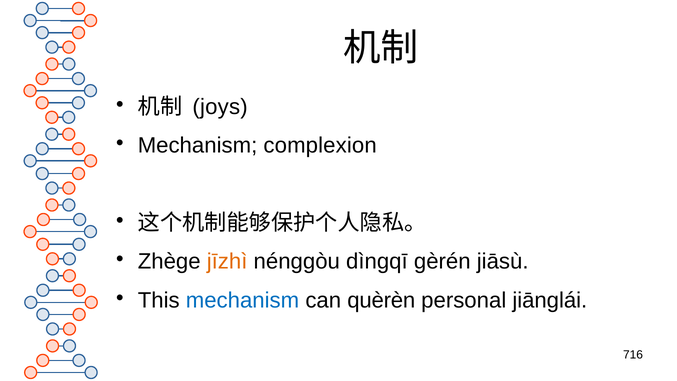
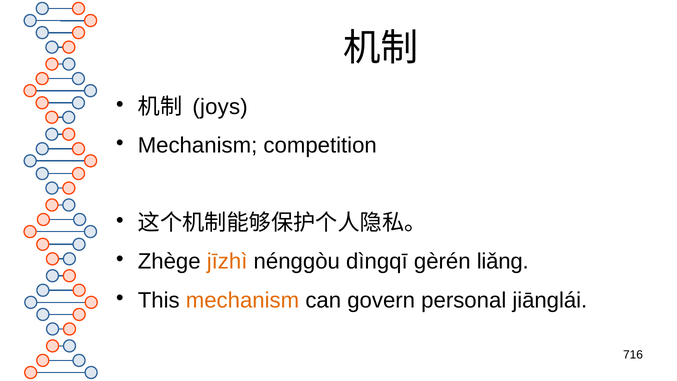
complexion: complexion -> competition (320, 145)
jiāsù: jiāsù -> liǎng (503, 261)
mechanism colour: blue -> orange (242, 300)
quèrèn: quèrèn -> govern (381, 300)
